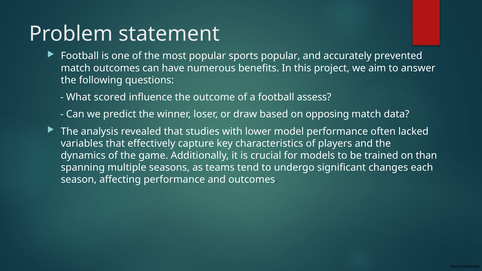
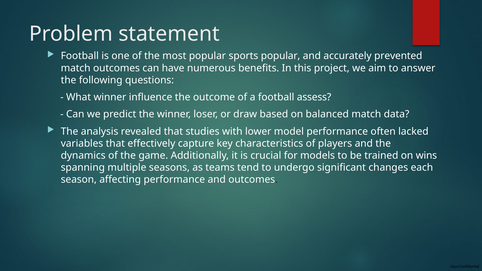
What scored: scored -> winner (110, 97)
opposing: opposing -> balanced (327, 114)
than: than -> wins (426, 156)
